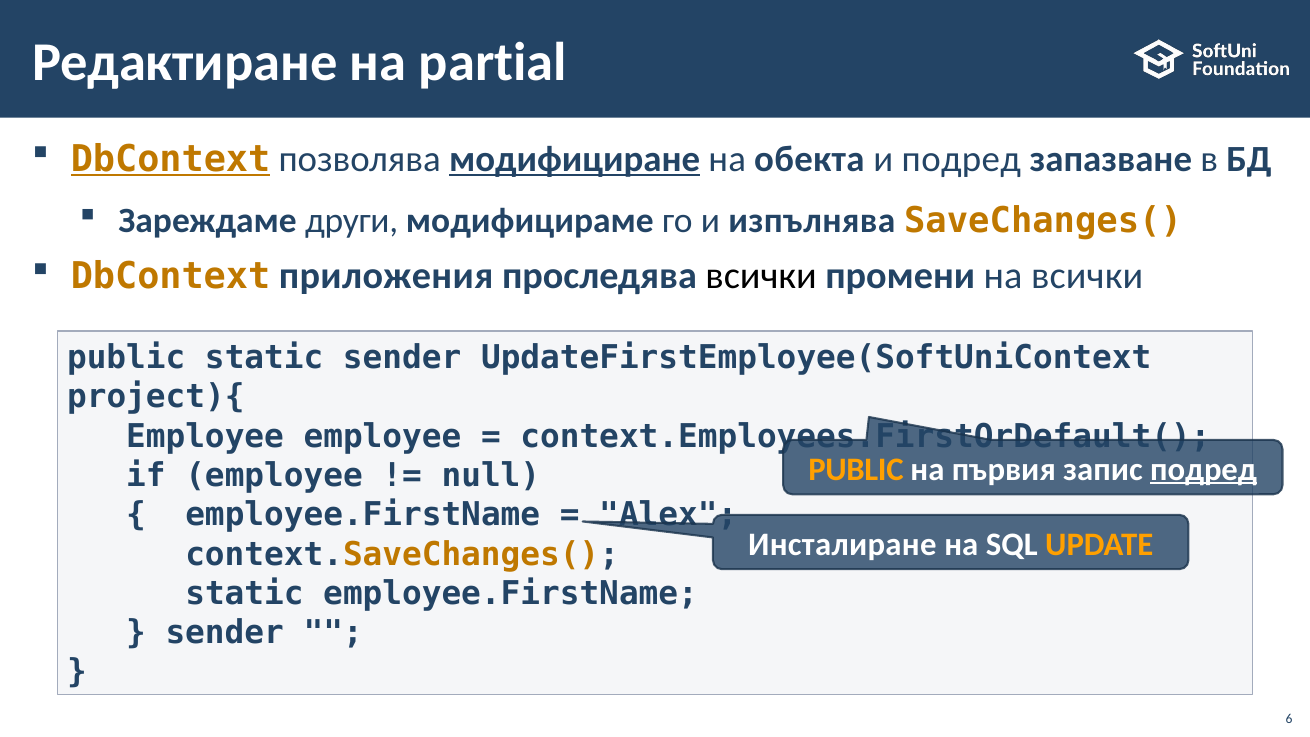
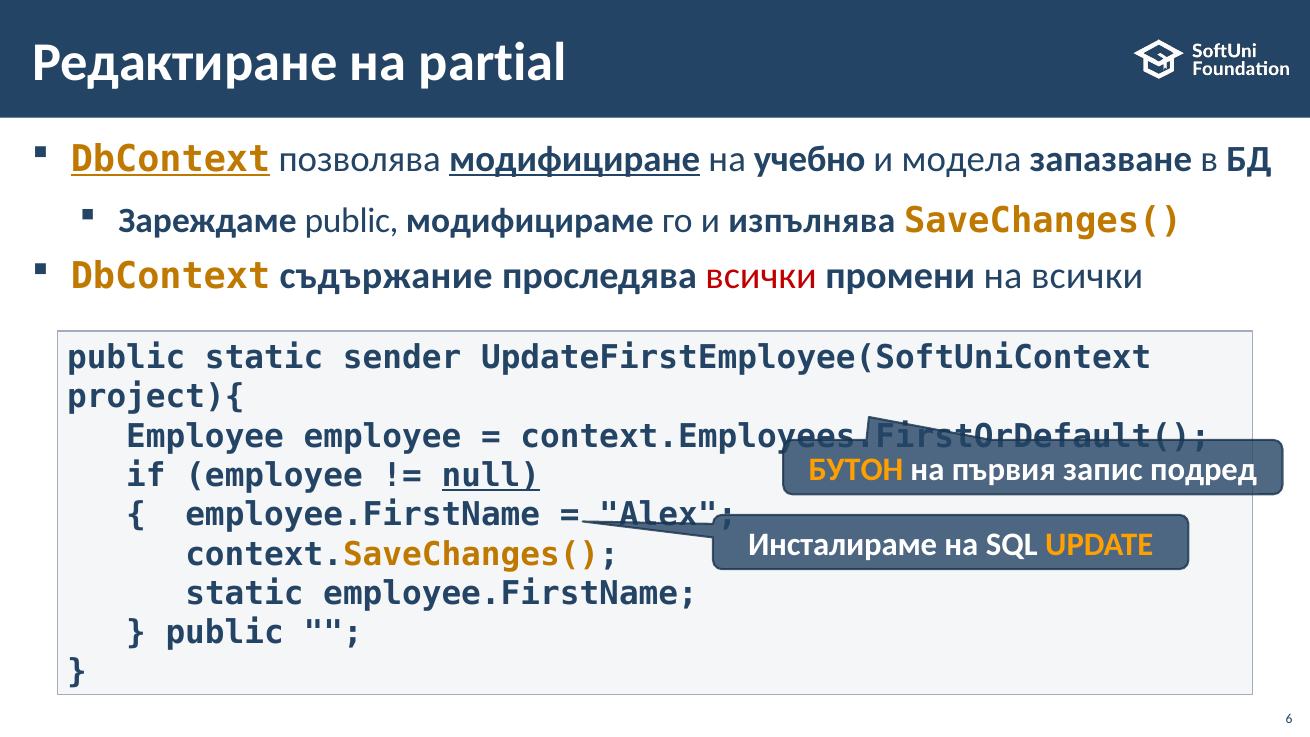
обекта: обекта -> учебно (810, 159)
и подред: подред -> модела (962, 159)
Зареждаме други: други -> public (352, 221)
приложения: приложения -> съдържание (386, 276)
всички colour: black -> red (761, 276)
PUBLIC: PUBLIC -> БУТОН (856, 469)
подред underline: present -> none (1204, 469)
null underline: none -> present (491, 476)
Инсталиране: Инсталиране -> Инсталираме (843, 544)
sender: sender -> public (225, 633)
